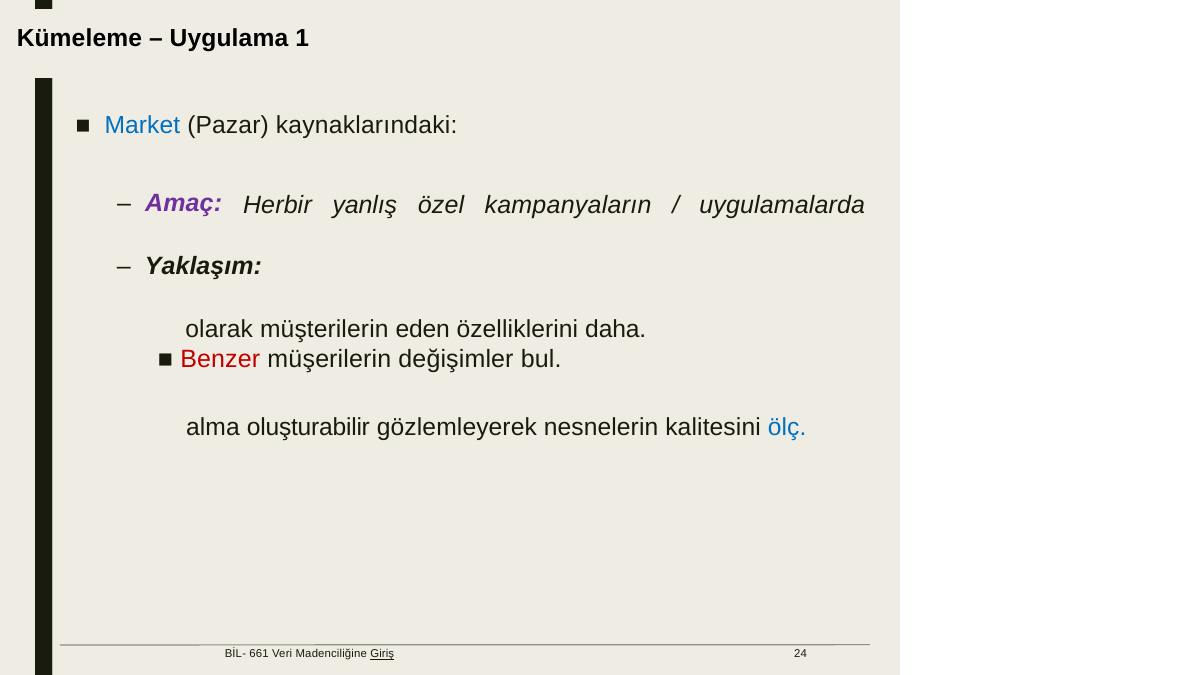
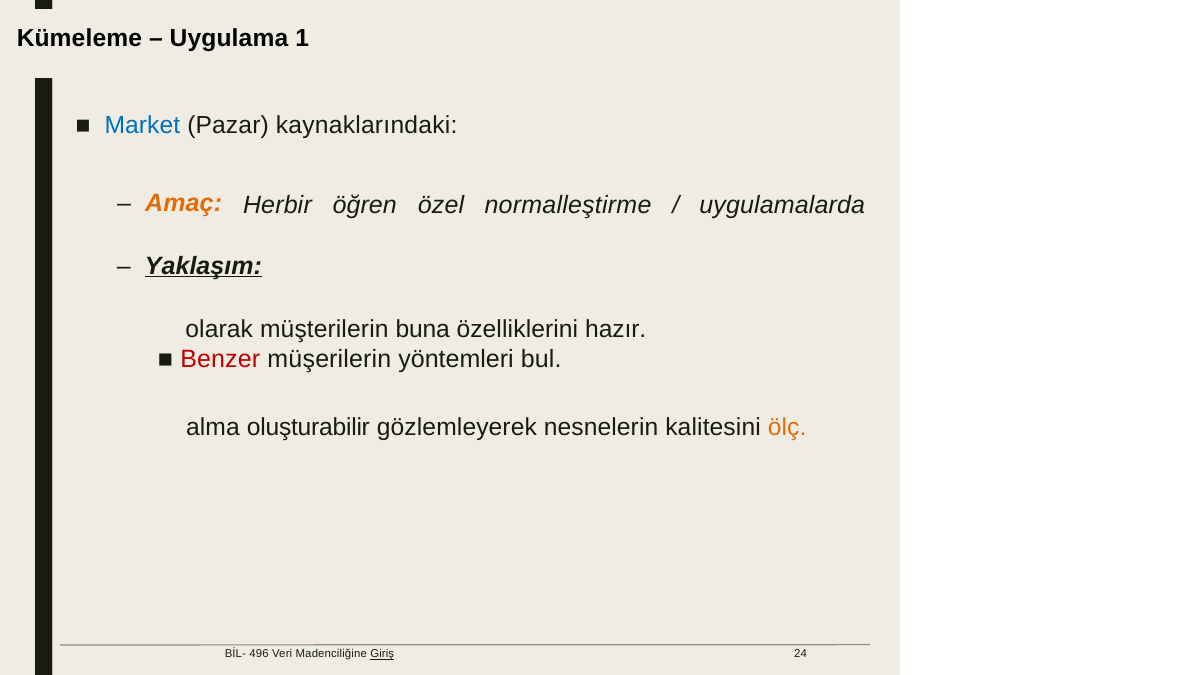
Amaç colour: purple -> orange (184, 203)
yanlış: yanlış -> öğren (365, 205)
kampanyaların: kampanyaların -> normalleştirme (568, 205)
Yaklaşım underline: none -> present (203, 266)
eden: eden -> buna (423, 329)
daha: daha -> hazır (616, 329)
değişimler: değişimler -> yöntemleri (456, 359)
ölç colour: blue -> orange (787, 428)
661: 661 -> 496 (259, 654)
